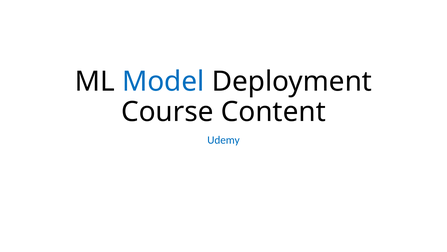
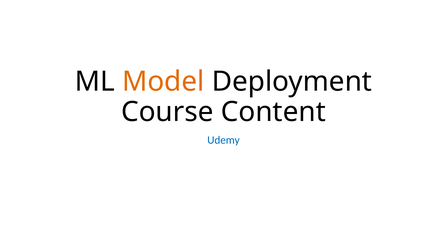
Model colour: blue -> orange (163, 82)
